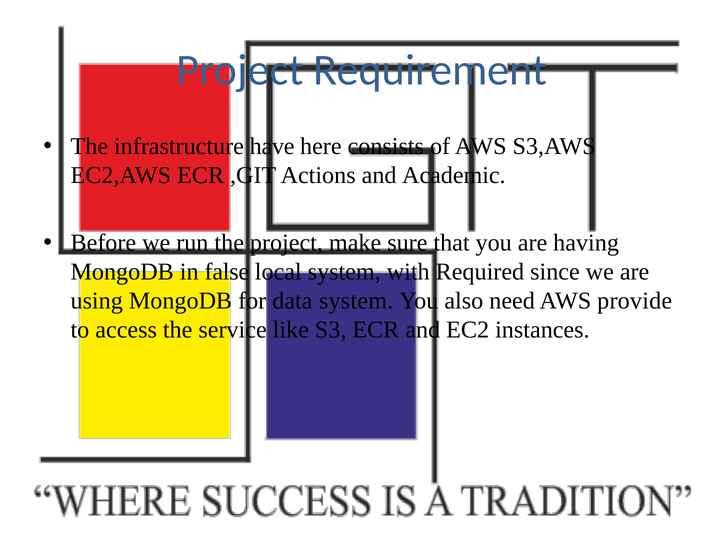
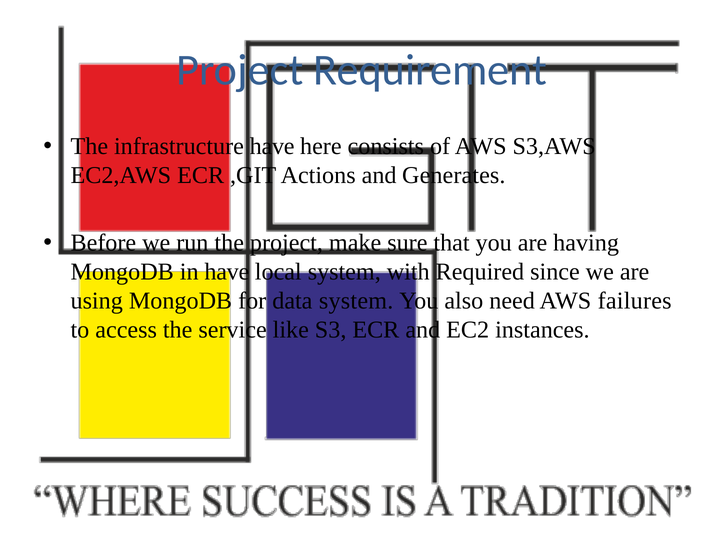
Academic: Academic -> Generates (454, 175)
in false: false -> have (227, 272)
provide: provide -> failures (635, 301)
